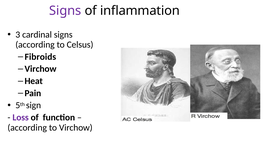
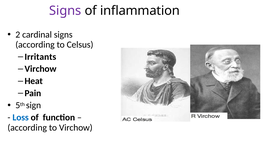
3: 3 -> 2 (18, 35)
Fibroids: Fibroids -> Irritants (40, 57)
Loss colour: purple -> blue (21, 117)
